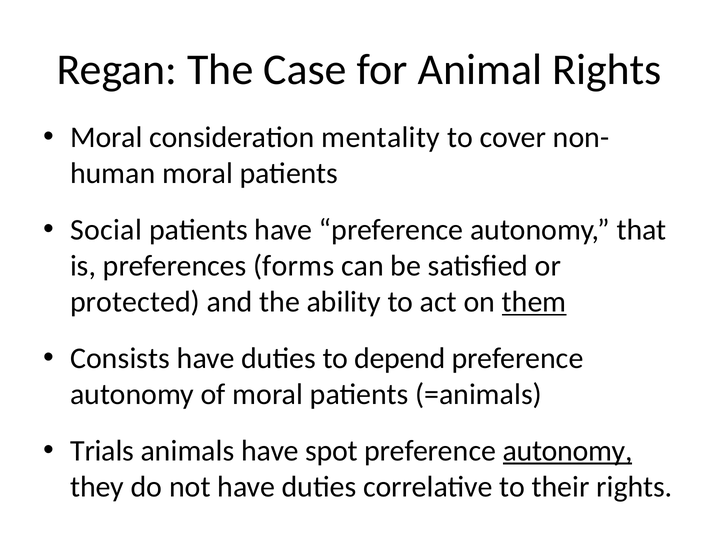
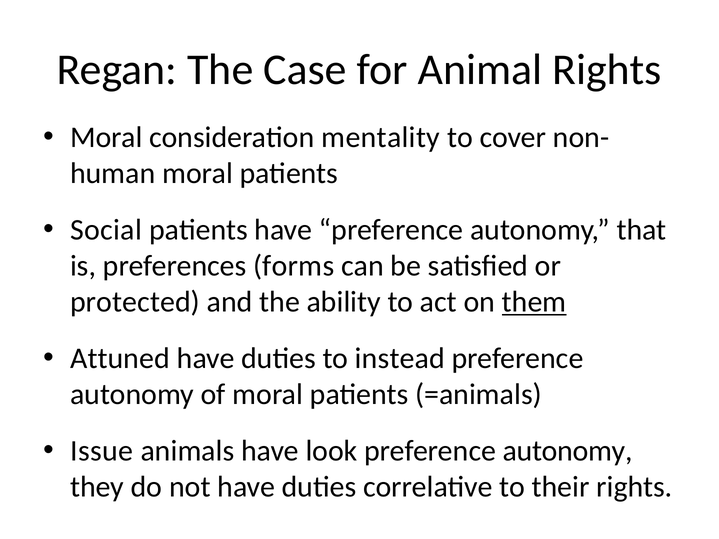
Consists: Consists -> Attuned (120, 358)
depend: depend -> instead (400, 358)
Trials: Trials -> Issue (102, 451)
spot: spot -> look (332, 451)
autonomy underline: present -> none (568, 451)
